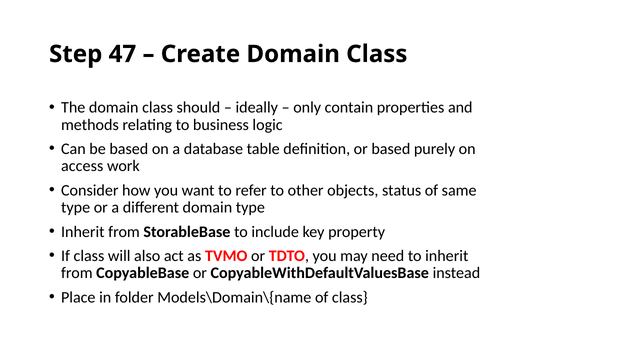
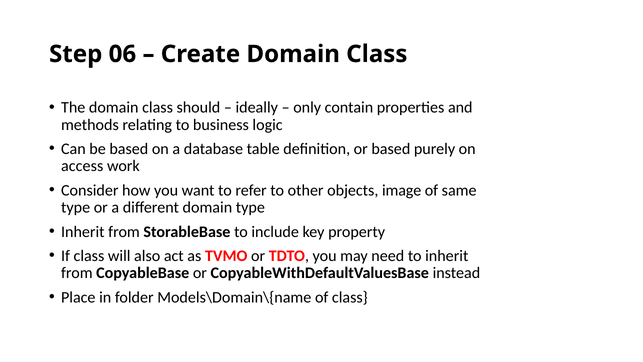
47: 47 -> 06 (122, 54)
status: status -> image (402, 190)
